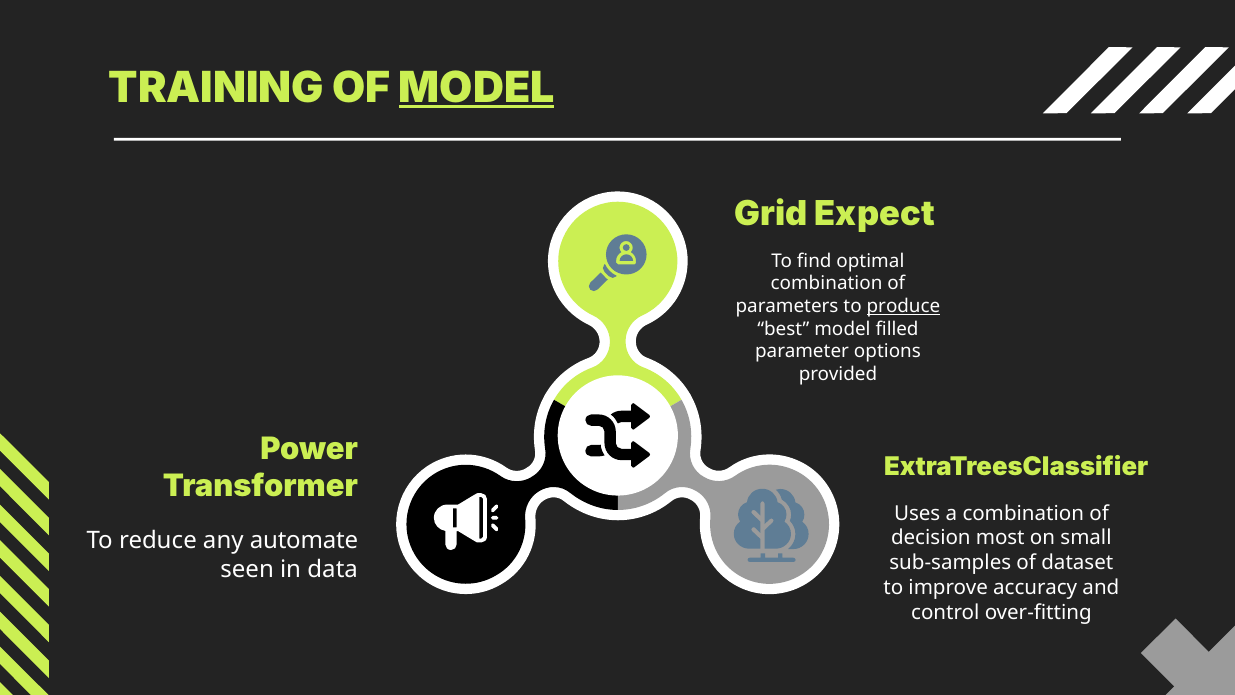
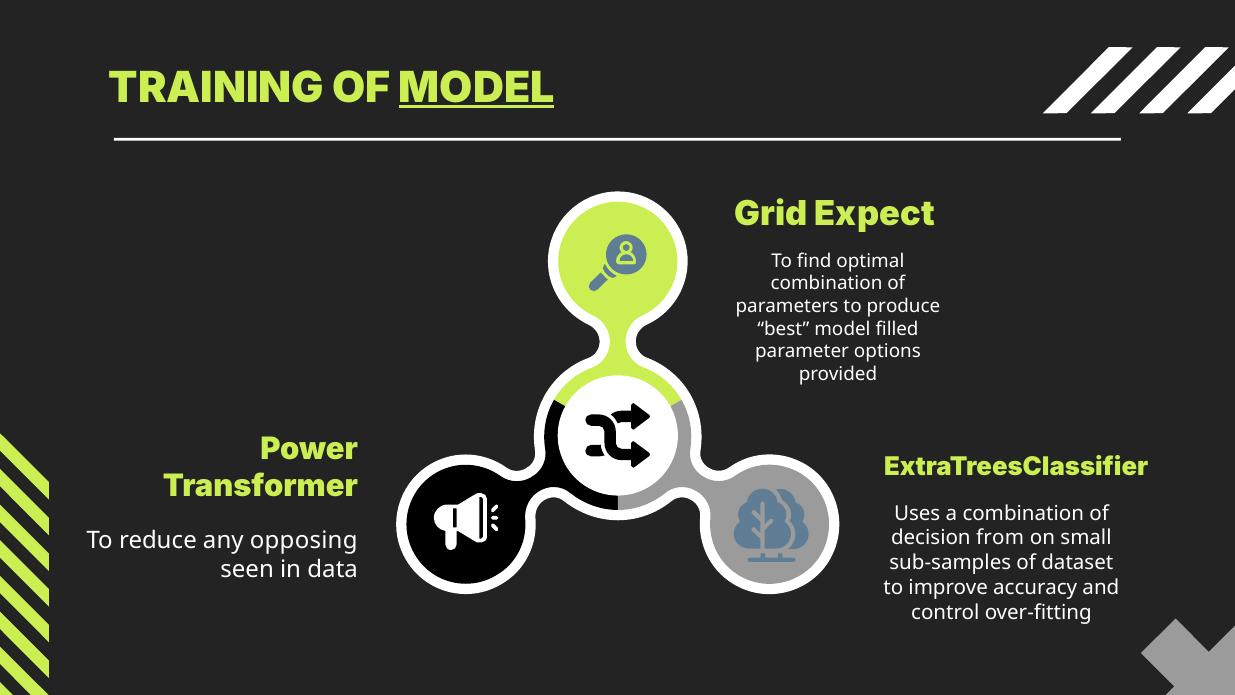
produce underline: present -> none (903, 306)
most: most -> from (1000, 538)
automate: automate -> opposing (304, 540)
